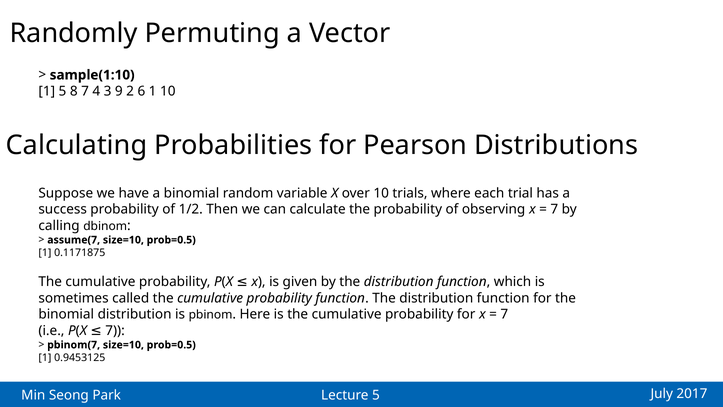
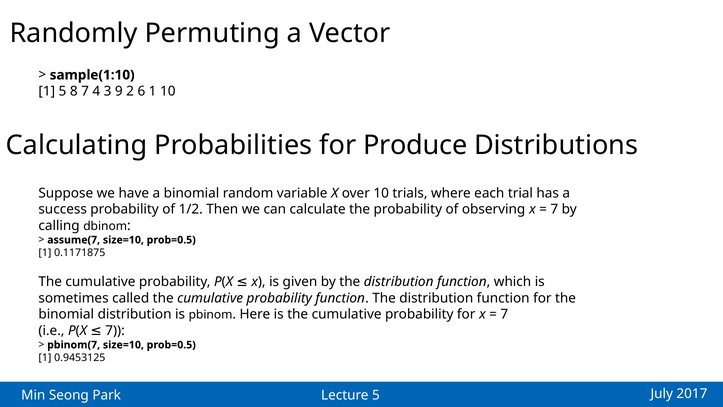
Pearson: Pearson -> Produce (415, 145)
